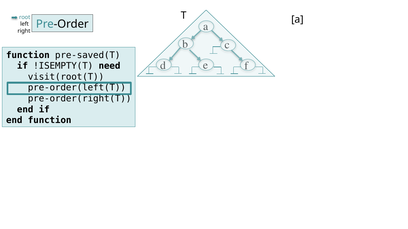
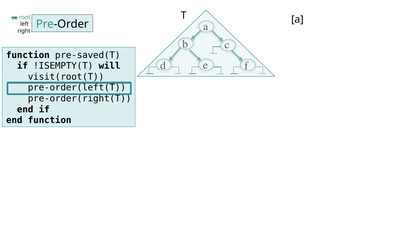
need: need -> will (109, 66)
